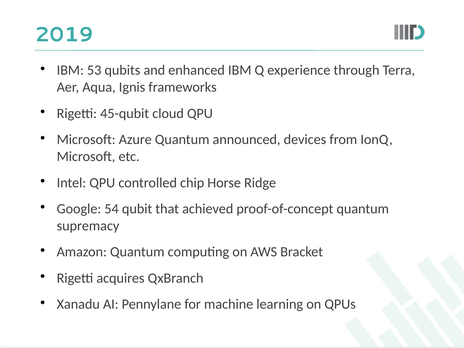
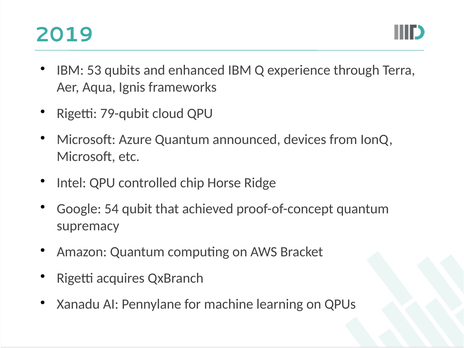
45-qubit: 45-qubit -> 79-qubit (125, 113)
